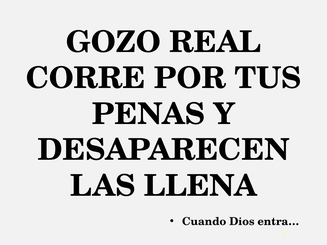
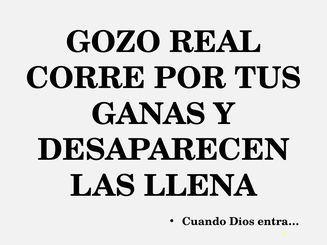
PENAS: PENAS -> GANAS (149, 114)
